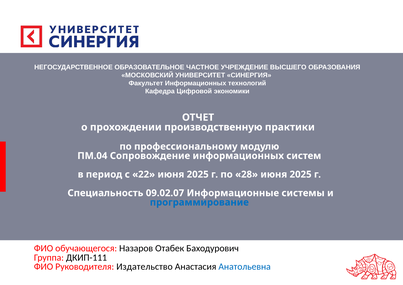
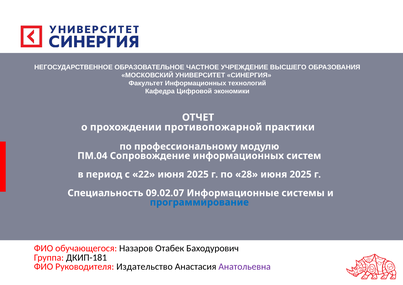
производственную: производственную -> противопожарной (213, 127)
ДКИП-111: ДКИП-111 -> ДКИП-181 (87, 258)
Анатольевна colour: blue -> purple (245, 267)
